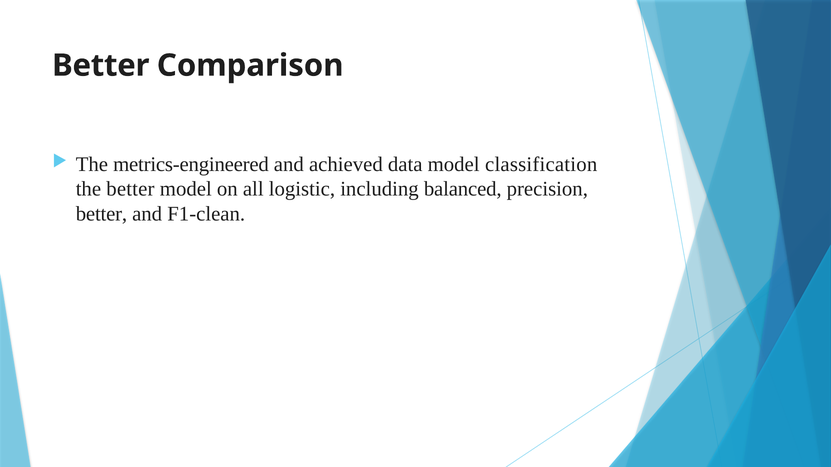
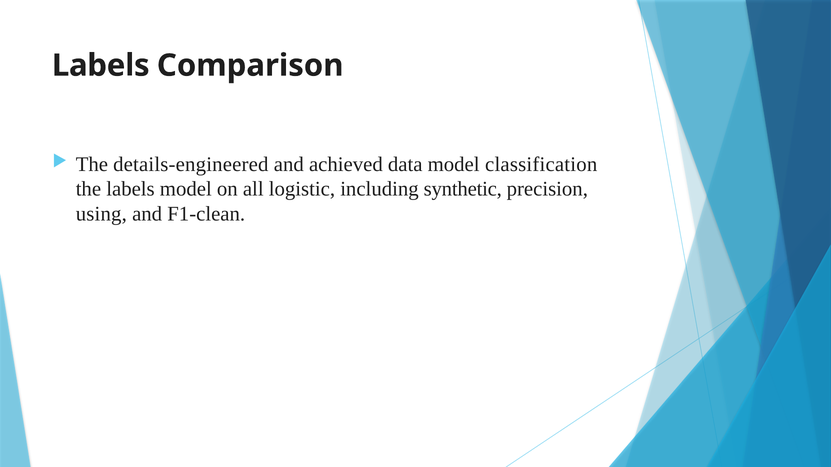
Better: Better -> Labels (101, 66)
metrics-engineered: metrics-engineered -> details-engineered (191, 164)
the better: better -> labels (130, 189)
balanced: balanced -> synthetic (463, 189)
better: better -> using (101, 214)
